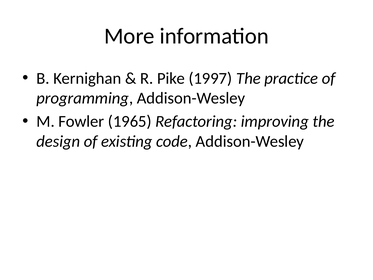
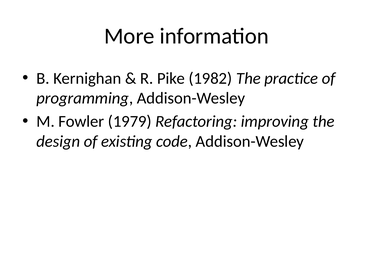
1997: 1997 -> 1982 (210, 78)
1965: 1965 -> 1979 (130, 121)
